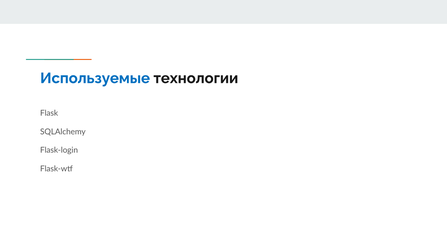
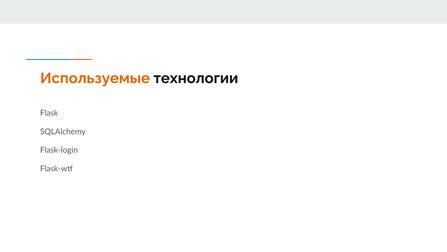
Используемые colour: blue -> orange (95, 78)
